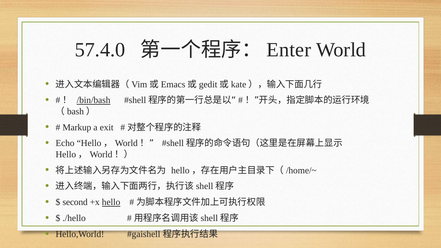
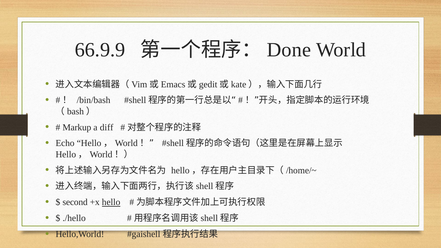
57.4.0: 57.4.0 -> 66.9.9 (100, 50)
Enter: Enter -> Done (289, 50)
/bin/bash underline: present -> none (94, 100)
exit: exit -> diff (107, 127)
